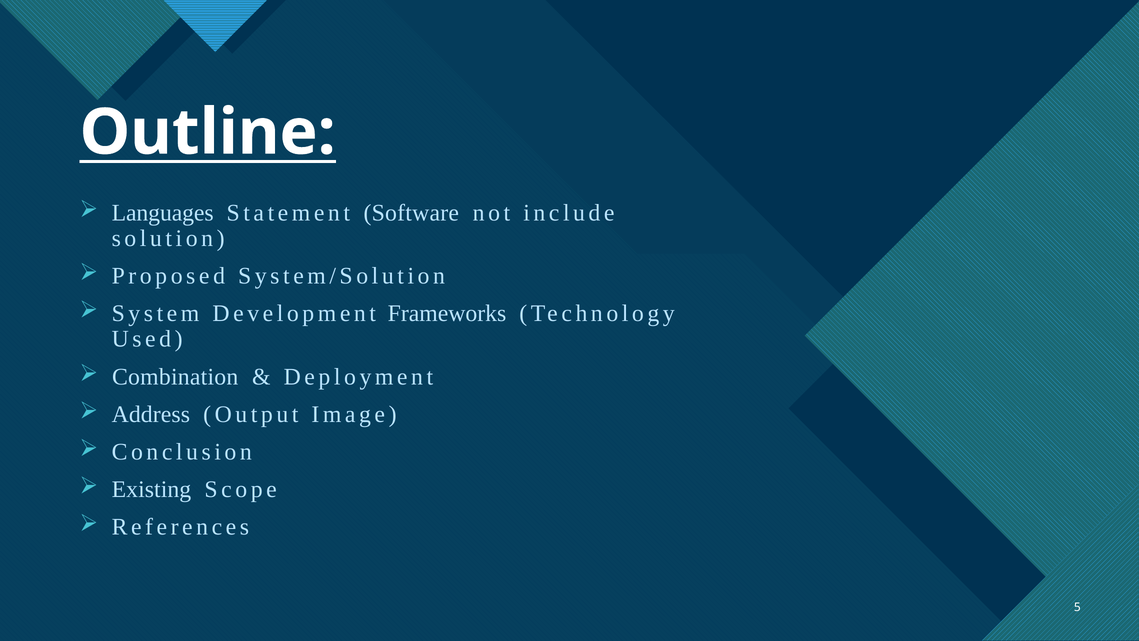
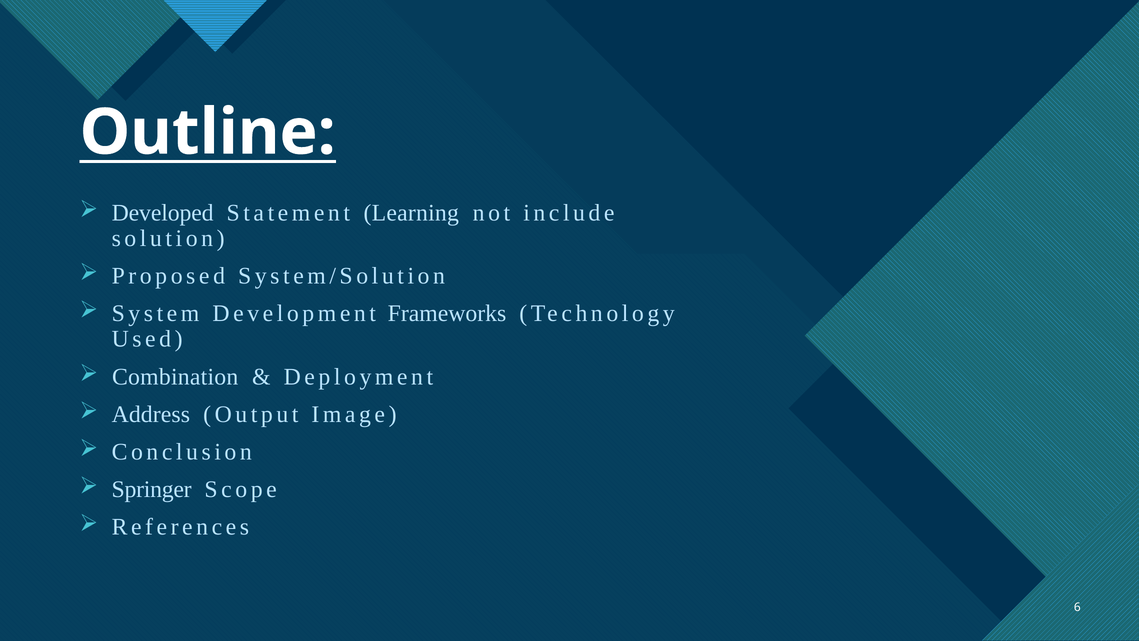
Languages: Languages -> Developed (163, 213)
Software: Software -> Learning (411, 213)
Existing: Existing -> Springer (152, 489)
5: 5 -> 6 (1077, 607)
